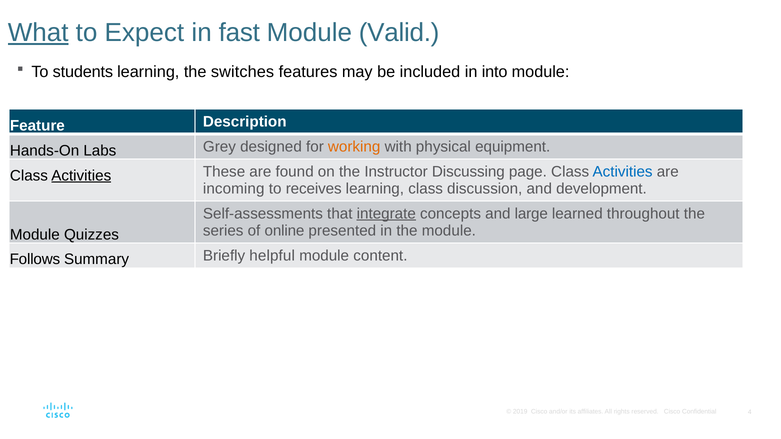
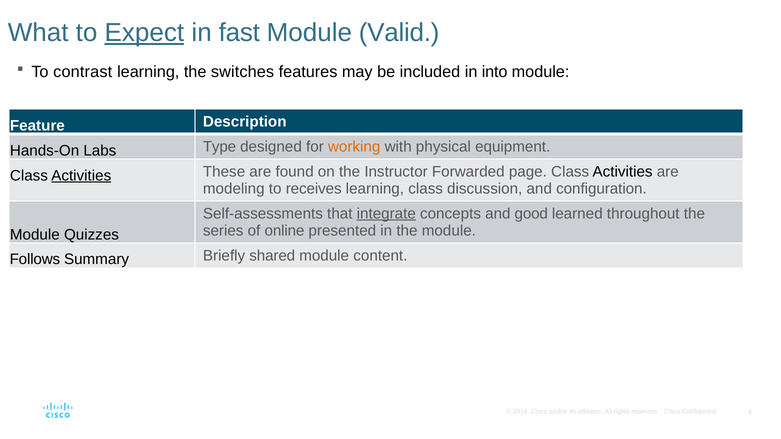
What underline: present -> none (38, 33)
Expect underline: none -> present (144, 33)
students: students -> contrast (83, 72)
Grey: Grey -> Type (220, 147)
Discussing: Discussing -> Forwarded (468, 172)
Activities colour: blue -> black (623, 172)
incoming: incoming -> modeling (234, 189)
development: development -> configuration (601, 189)
large: large -> good (531, 214)
helpful: helpful -> shared (272, 256)
